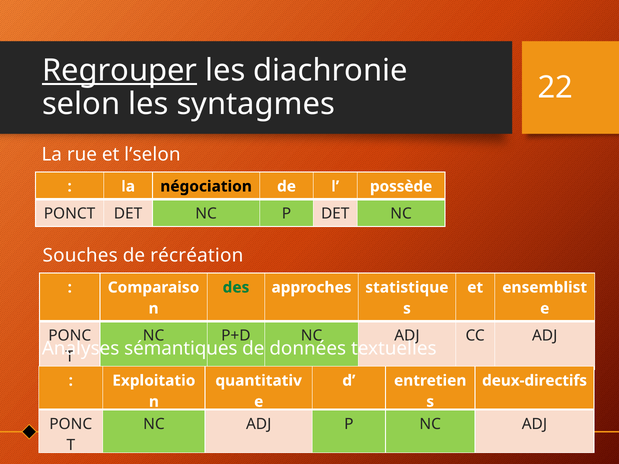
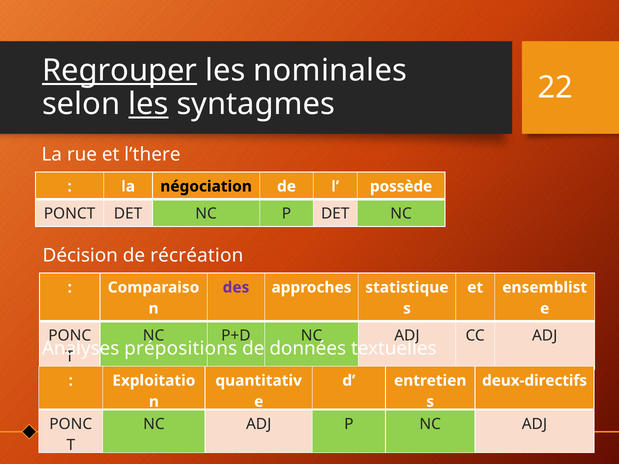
diachronie: diachronie -> nominales (330, 71)
les underline: none -> present (148, 104)
l’selon: l’selon -> l’there (152, 154)
Souches: Souches -> Décision (80, 256)
des colour: green -> purple (236, 288)
sémantiques: sémantiques -> prépositions (181, 349)
